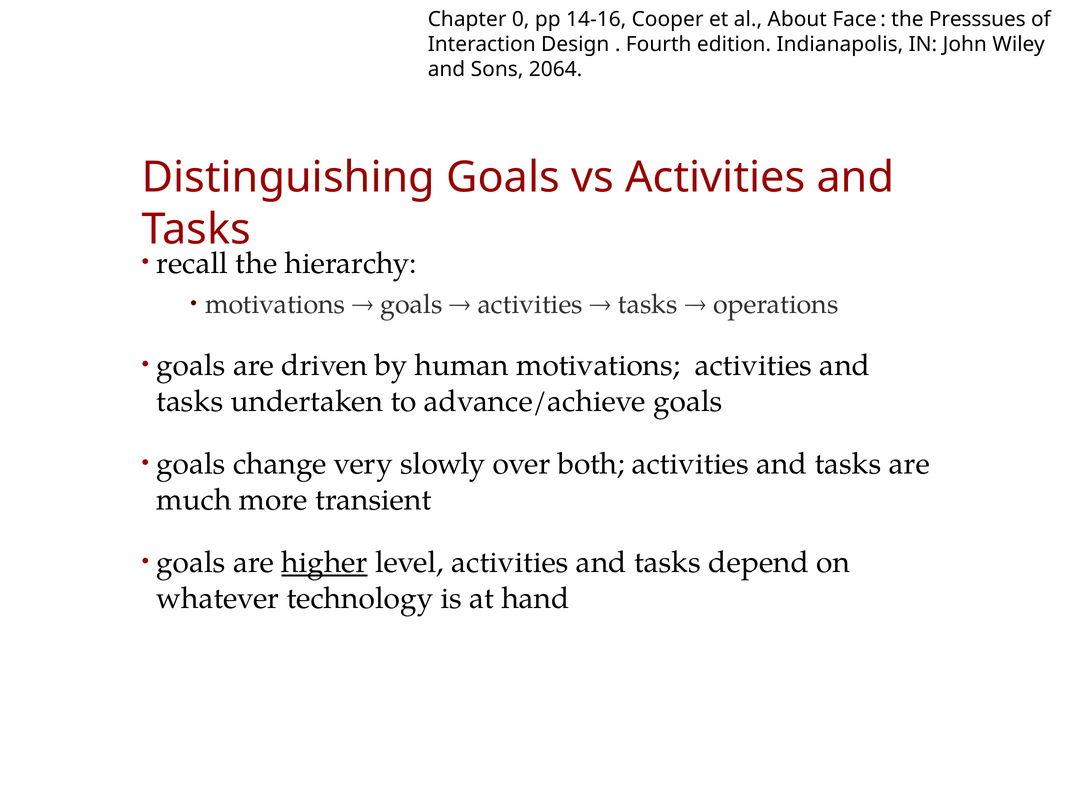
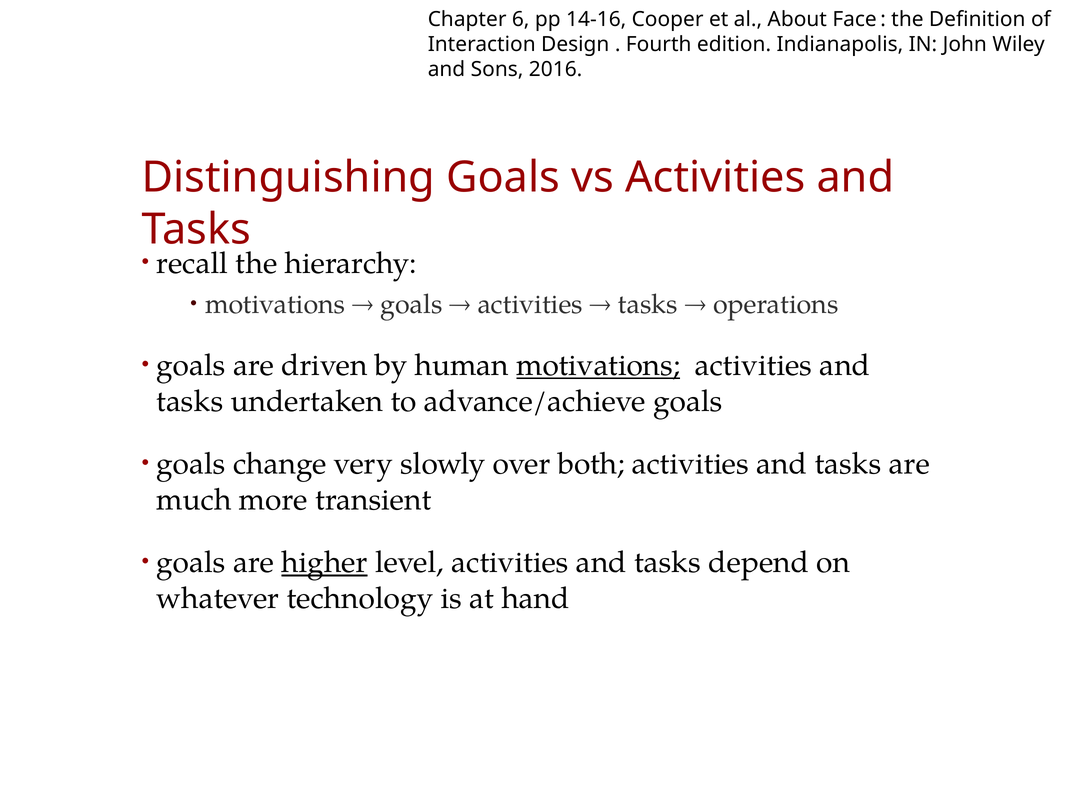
0: 0 -> 6 (521, 19)
Presssues: Presssues -> Definition (977, 19)
2064: 2064 -> 2016 (556, 69)
motivations underline: none -> present (598, 366)
